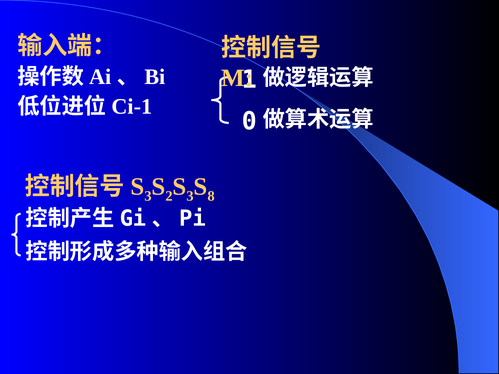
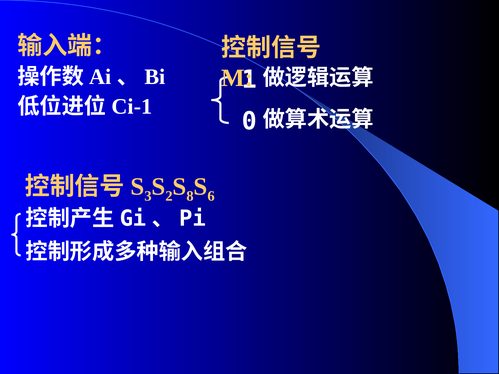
3: 3 -> 8 (190, 196)
8: 8 -> 6 (211, 196)
